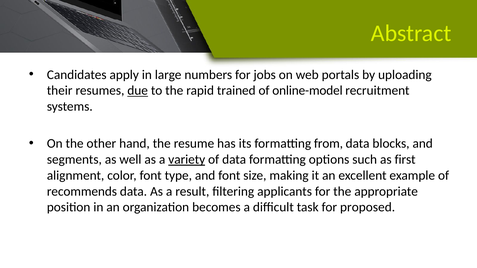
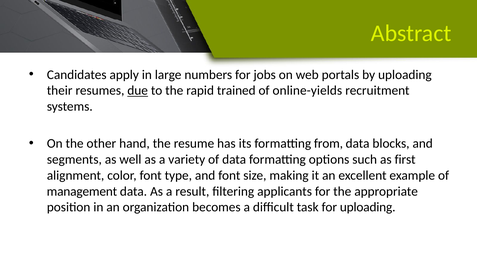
online-model: online-model -> online-yields (307, 91)
variety underline: present -> none (187, 160)
recommends: recommends -> management (82, 192)
for proposed: proposed -> uploading (368, 207)
